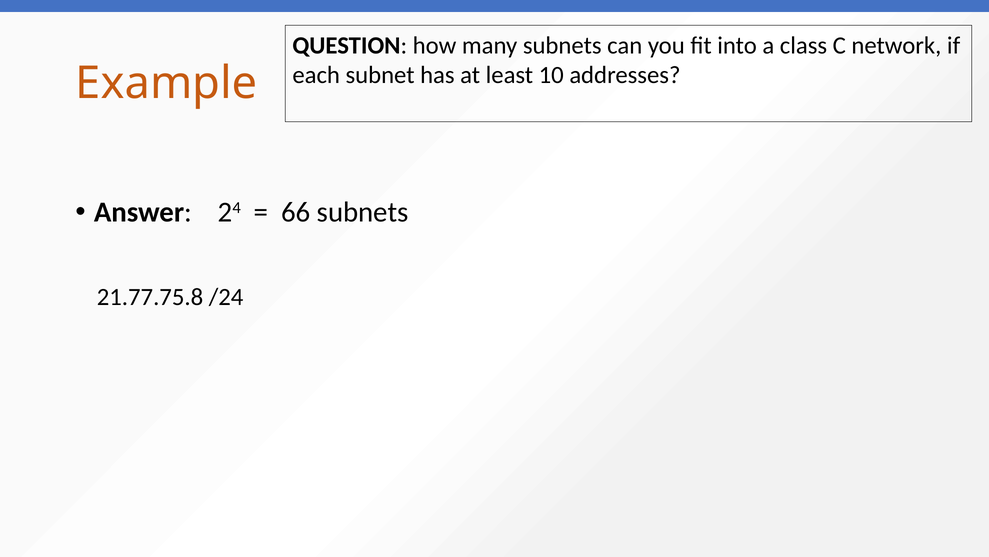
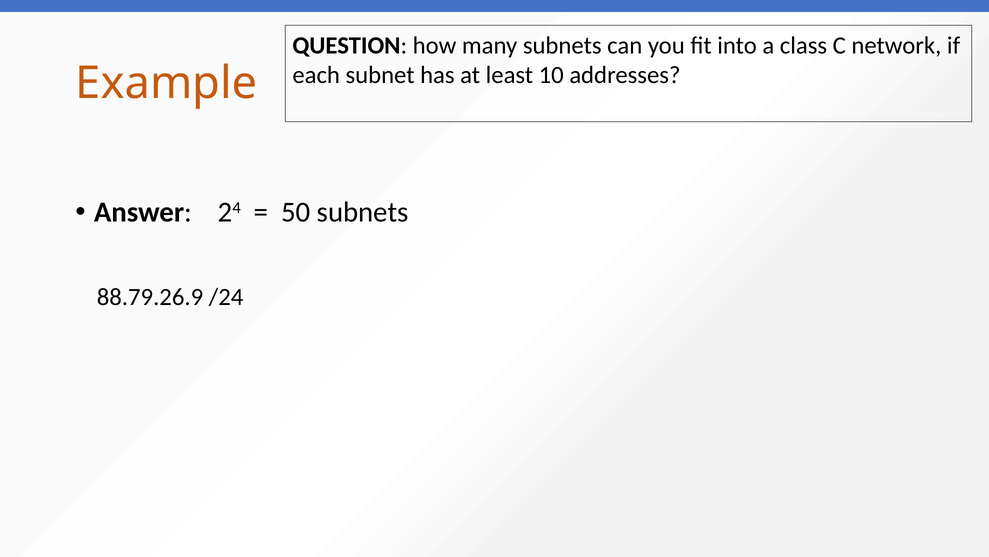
66: 66 -> 50 (296, 212)
21.77.75.8: 21.77.75.8 -> 88.79.26.9 (150, 297)
